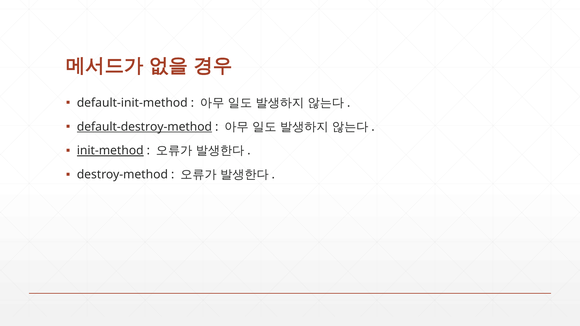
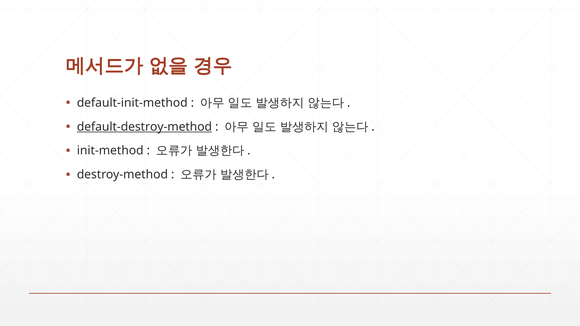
init-method underline: present -> none (110, 151)
